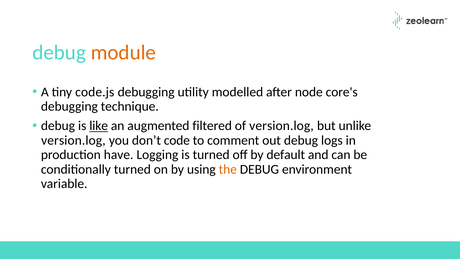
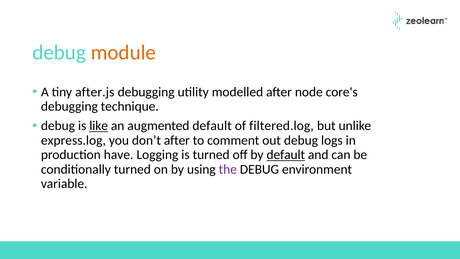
code.js: code.js -> after.js (95, 92)
augmented filtered: filtered -> default (212, 126)
of version.log: version.log -> filtered.log (281, 126)
version.log: version.log -> express.log (73, 140)
don’t code: code -> after (177, 140)
default underline: none -> present (286, 155)
the colour: orange -> purple (228, 169)
